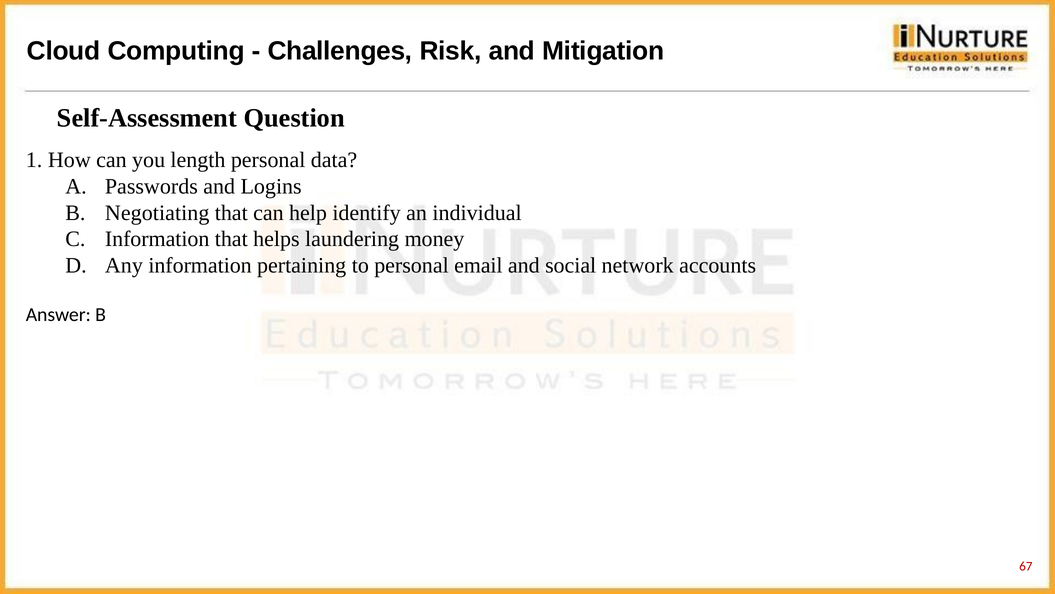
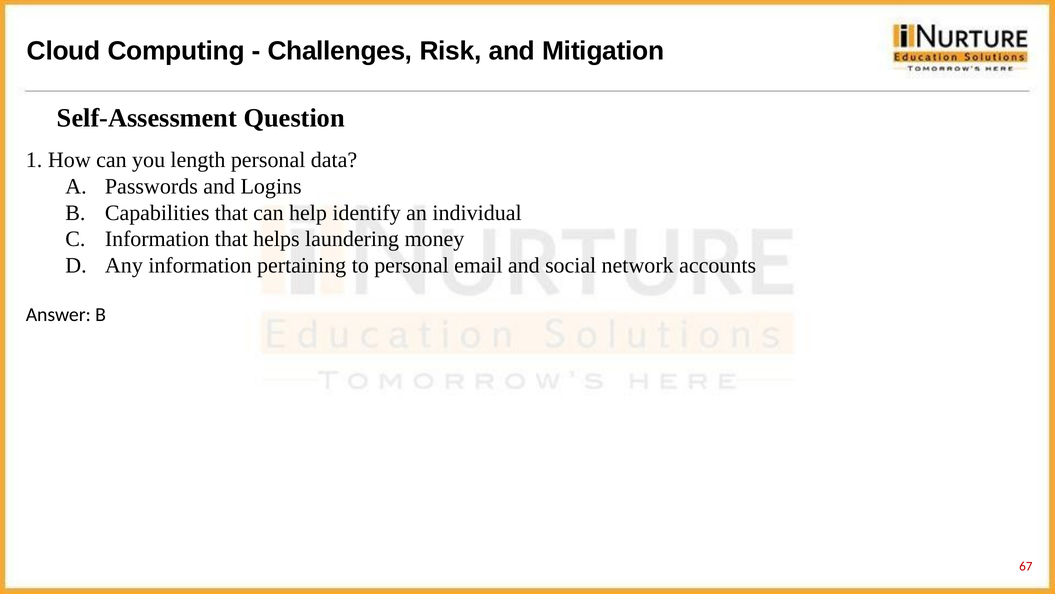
Negotiating: Negotiating -> Capabilities (157, 213)
